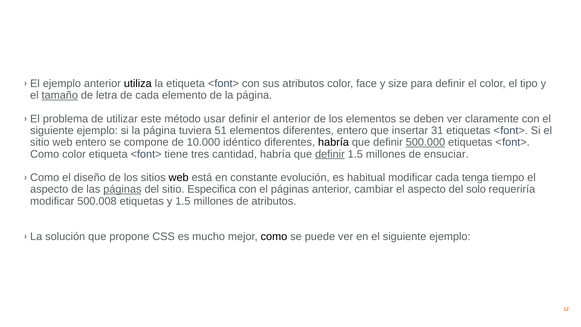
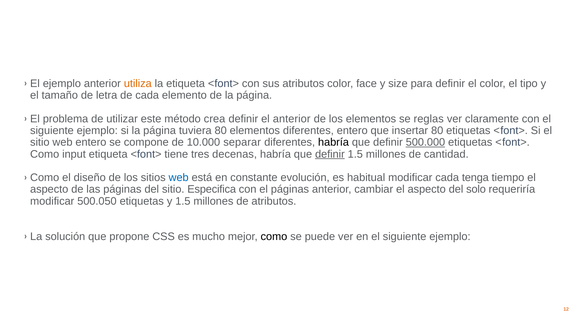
utiliza colour: black -> orange (138, 83)
tamaño underline: present -> none (60, 95)
usar: usar -> crea (215, 119)
deben: deben -> reglas (429, 119)
tuviera 51: 51 -> 80 (221, 130)
insertar 31: 31 -> 80 (437, 130)
idéntico: idéntico -> separar (242, 142)
Como color: color -> input (74, 154)
cantidad: cantidad -> decenas (235, 154)
ensuciar: ensuciar -> cantidad (446, 154)
web colour: black -> blue (179, 178)
páginas underline: present -> none (122, 189)
500.008: 500.008 -> 500.050 (97, 201)
